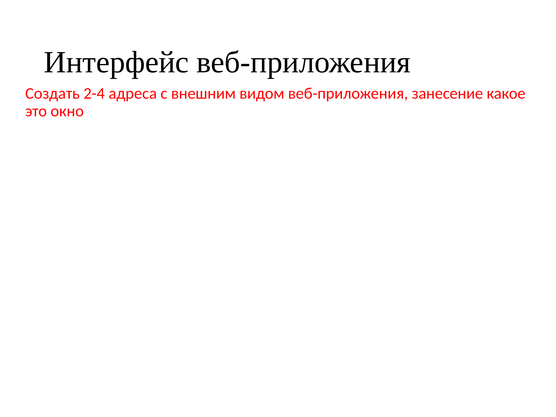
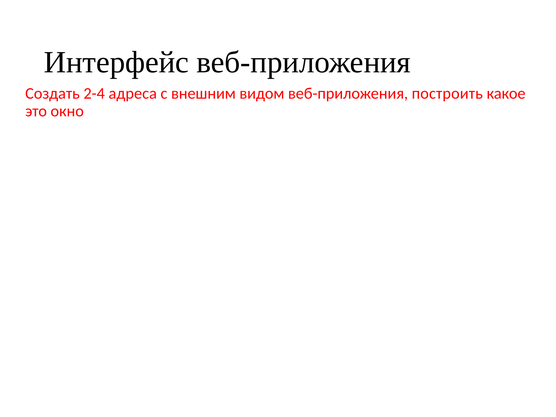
занесение: занесение -> построить (447, 94)
